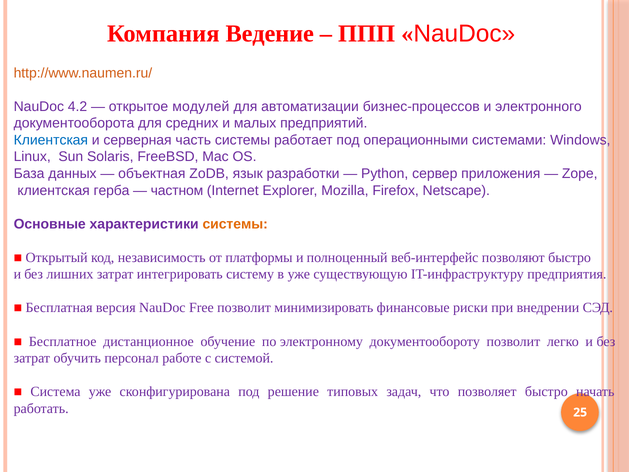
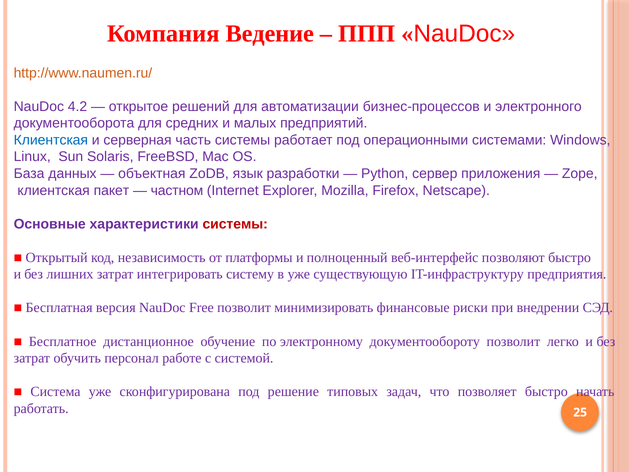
модулей: модулей -> решений (201, 107)
герба: герба -> пакет (111, 190)
системы colour: orange -> red (235, 224)
